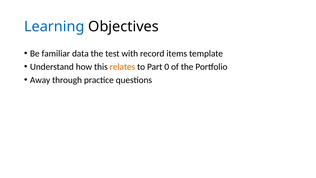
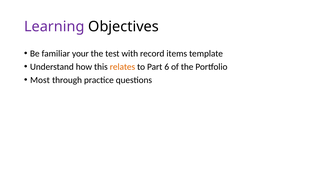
Learning colour: blue -> purple (54, 27)
data: data -> your (80, 53)
0: 0 -> 6 (167, 67)
Away: Away -> Most (40, 80)
